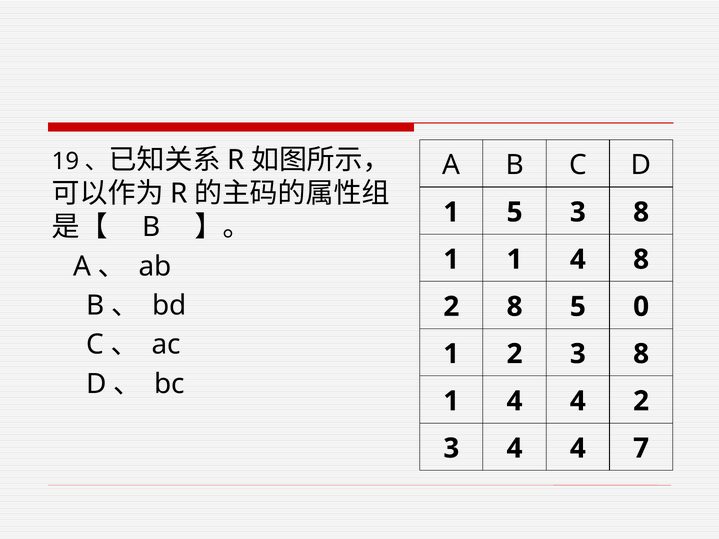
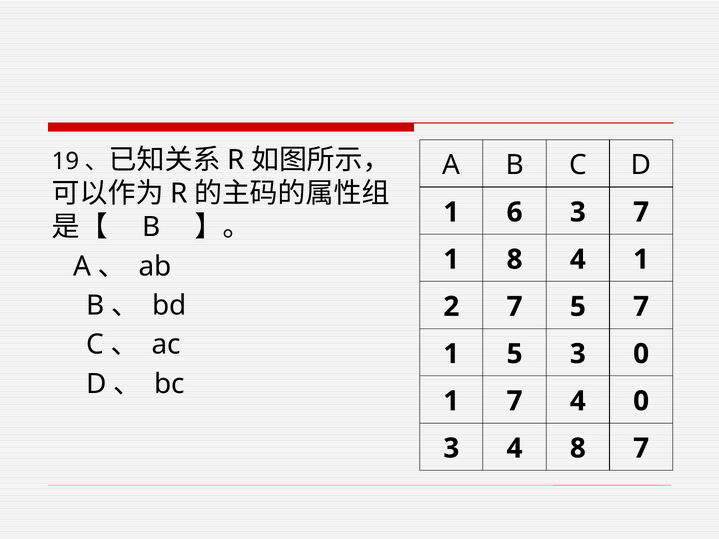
1 5: 5 -> 6 (515, 212)
8: 8 -> 7 (641, 212)
1 1: 1 -> 8 (515, 260)
4 8: 8 -> 1 (641, 260)
2 8: 8 -> 7 (515, 307)
5 0: 0 -> 7 (641, 307)
1 2: 2 -> 5 (515, 354)
8: 8 -> 0 (641, 354)
4: 4 -> 7 (515, 401)
4 2: 2 -> 0 (641, 401)
3 4 4: 4 -> 8 (578, 448)
